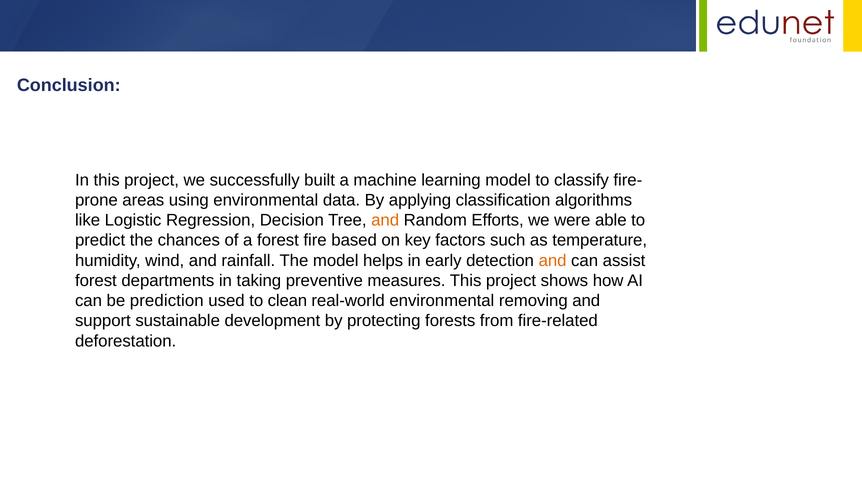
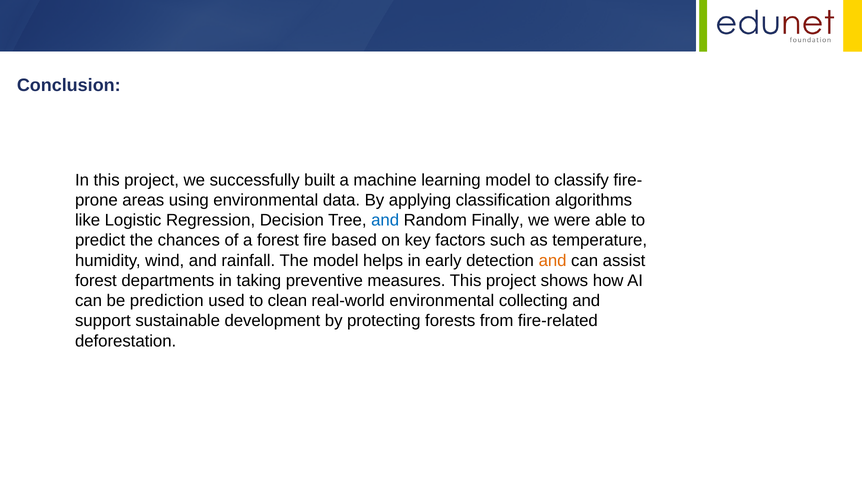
and colour: orange -> blue (385, 220)
Efforts: Efforts -> Finally (498, 220)
removing: removing -> collecting (533, 301)
